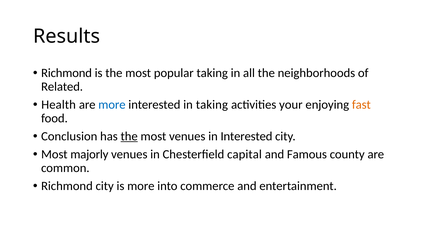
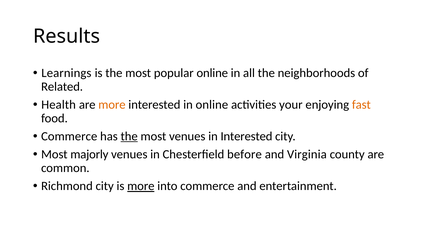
Richmond: Richmond -> Learnings (66, 73)
popular taking: taking -> online (212, 73)
more colour: blue -> orange (112, 105)
in taking: taking -> online (212, 105)
Conclusion: Conclusion -> Commerce (69, 137)
capital: capital -> before (244, 155)
Famous: Famous -> Virginia (307, 155)
more underline: none -> present (141, 187)
